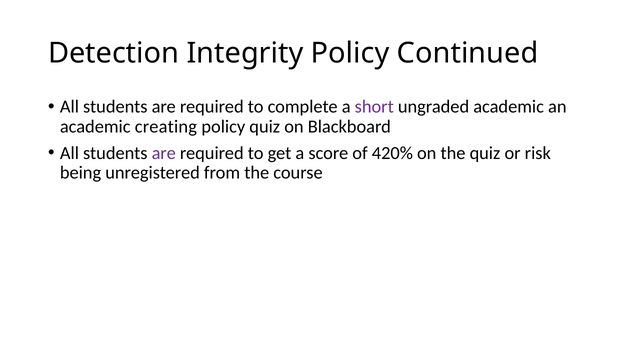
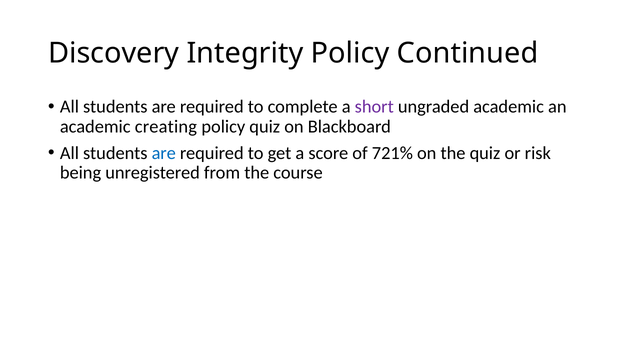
Detection: Detection -> Discovery (114, 53)
are colour: purple -> blue (164, 153)
420%: 420% -> 721% (392, 153)
